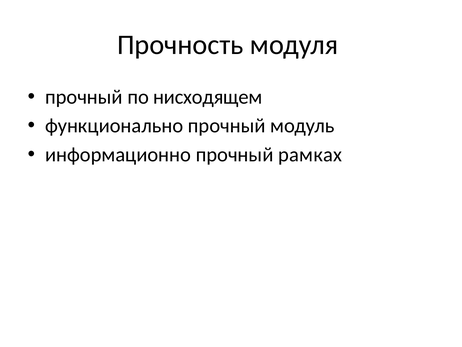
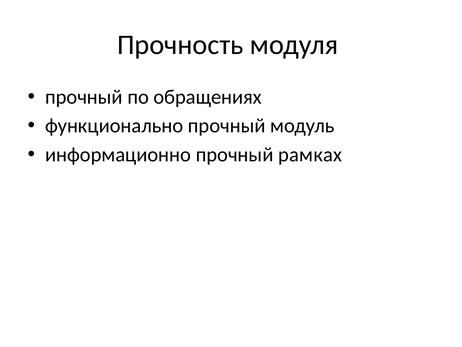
нисходящем: нисходящем -> обращениях (208, 97)
